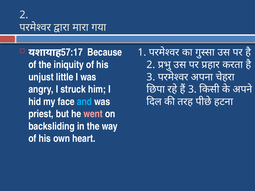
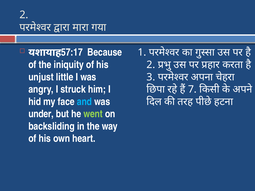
3: 3 -> 7 (192, 89)
priest: priest -> under (41, 114)
went colour: pink -> light green (93, 114)
